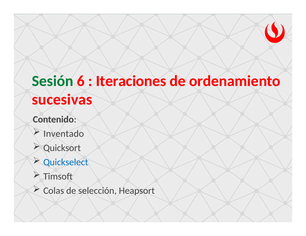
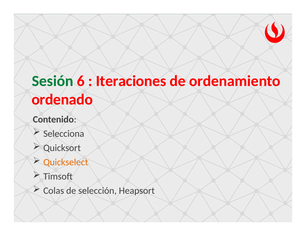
sucesivas: sucesivas -> ordenado (62, 100)
Inventado: Inventado -> Selecciona (64, 134)
Quickselect colour: blue -> orange (66, 162)
